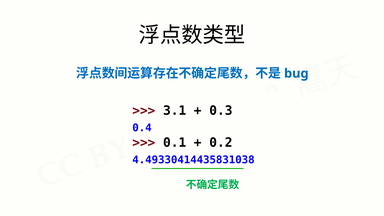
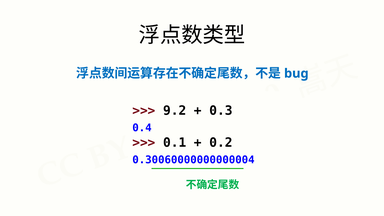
3.1: 3.1 -> 9.2 (175, 111)
4.49330414435831038: 4.49330414435831038 -> 0.30060000000000004 (193, 160)
